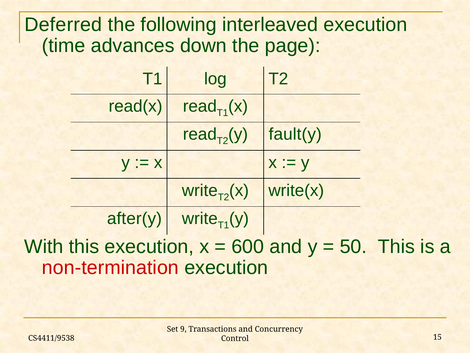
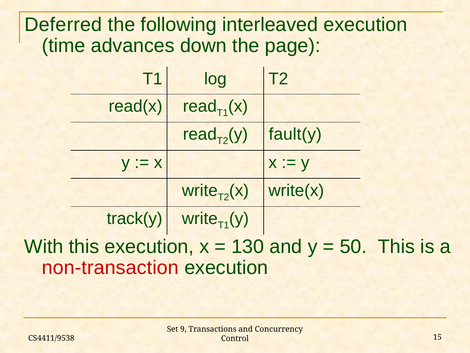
after(y: after(y -> track(y (135, 218)
600: 600 -> 130 (248, 246)
non-termination: non-termination -> non-transaction (110, 267)
